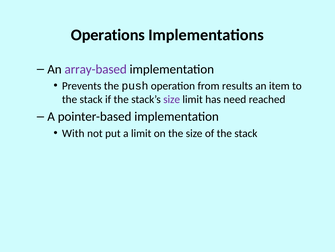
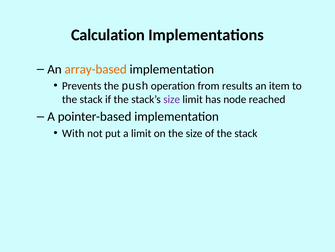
Operations: Operations -> Calculation (108, 35)
array-based colour: purple -> orange (96, 69)
need: need -> node (235, 99)
